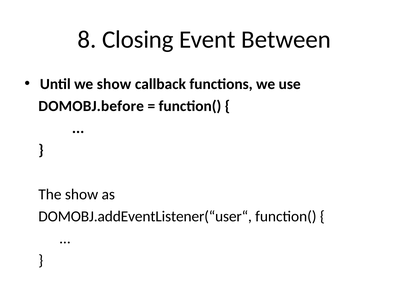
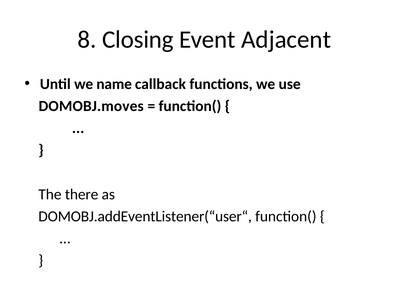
Between: Between -> Adjacent (286, 40)
we show: show -> name (114, 84)
DOMOBJ.before: DOMOBJ.before -> DOMOBJ.moves (91, 106)
The show: show -> there (82, 194)
